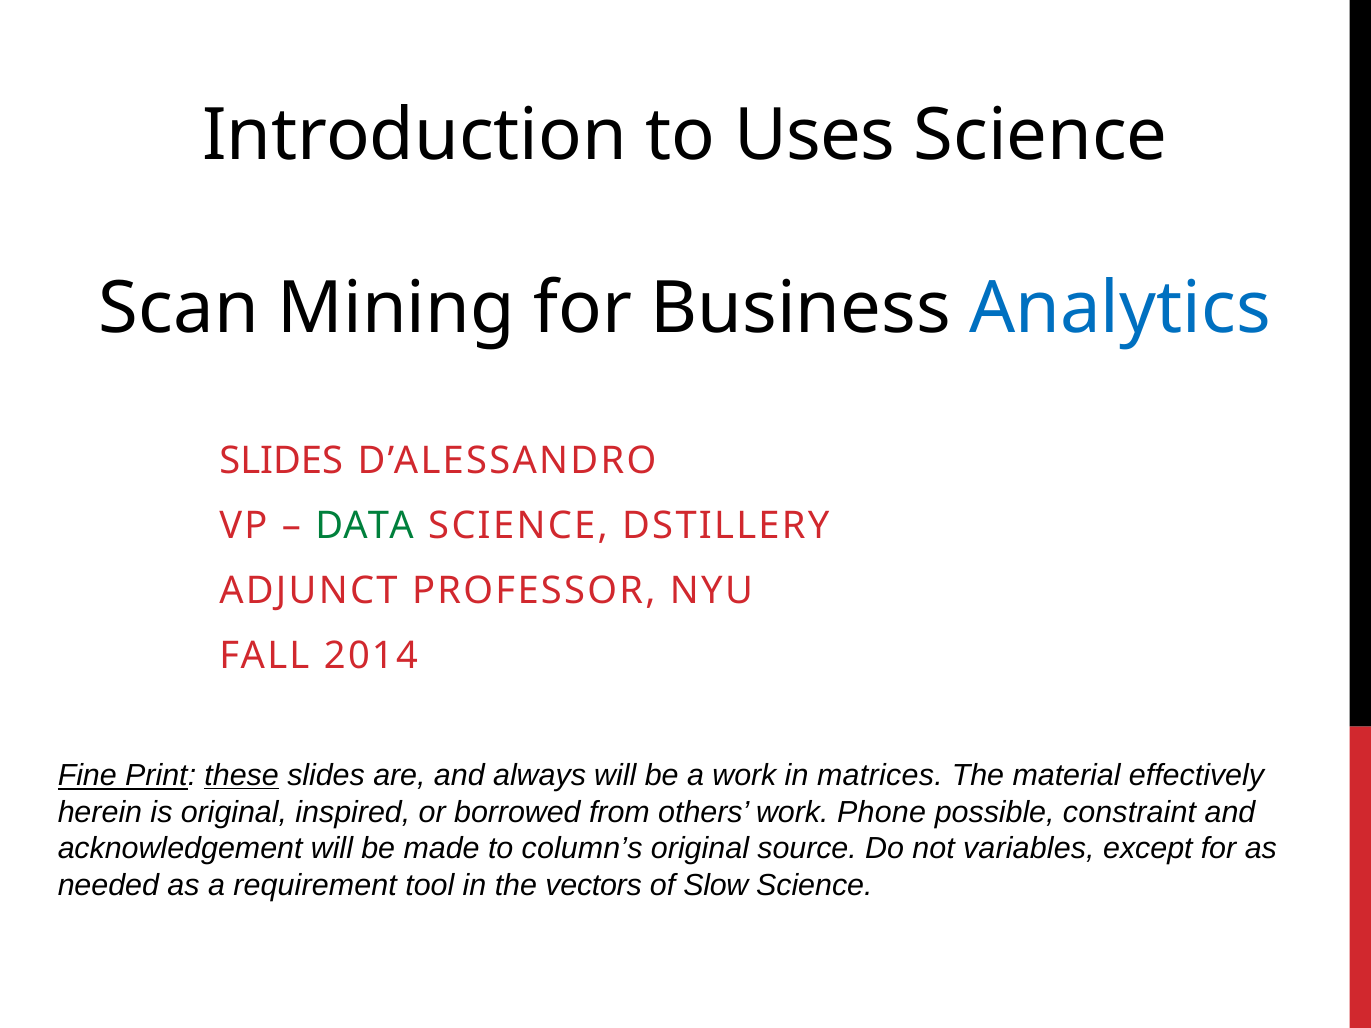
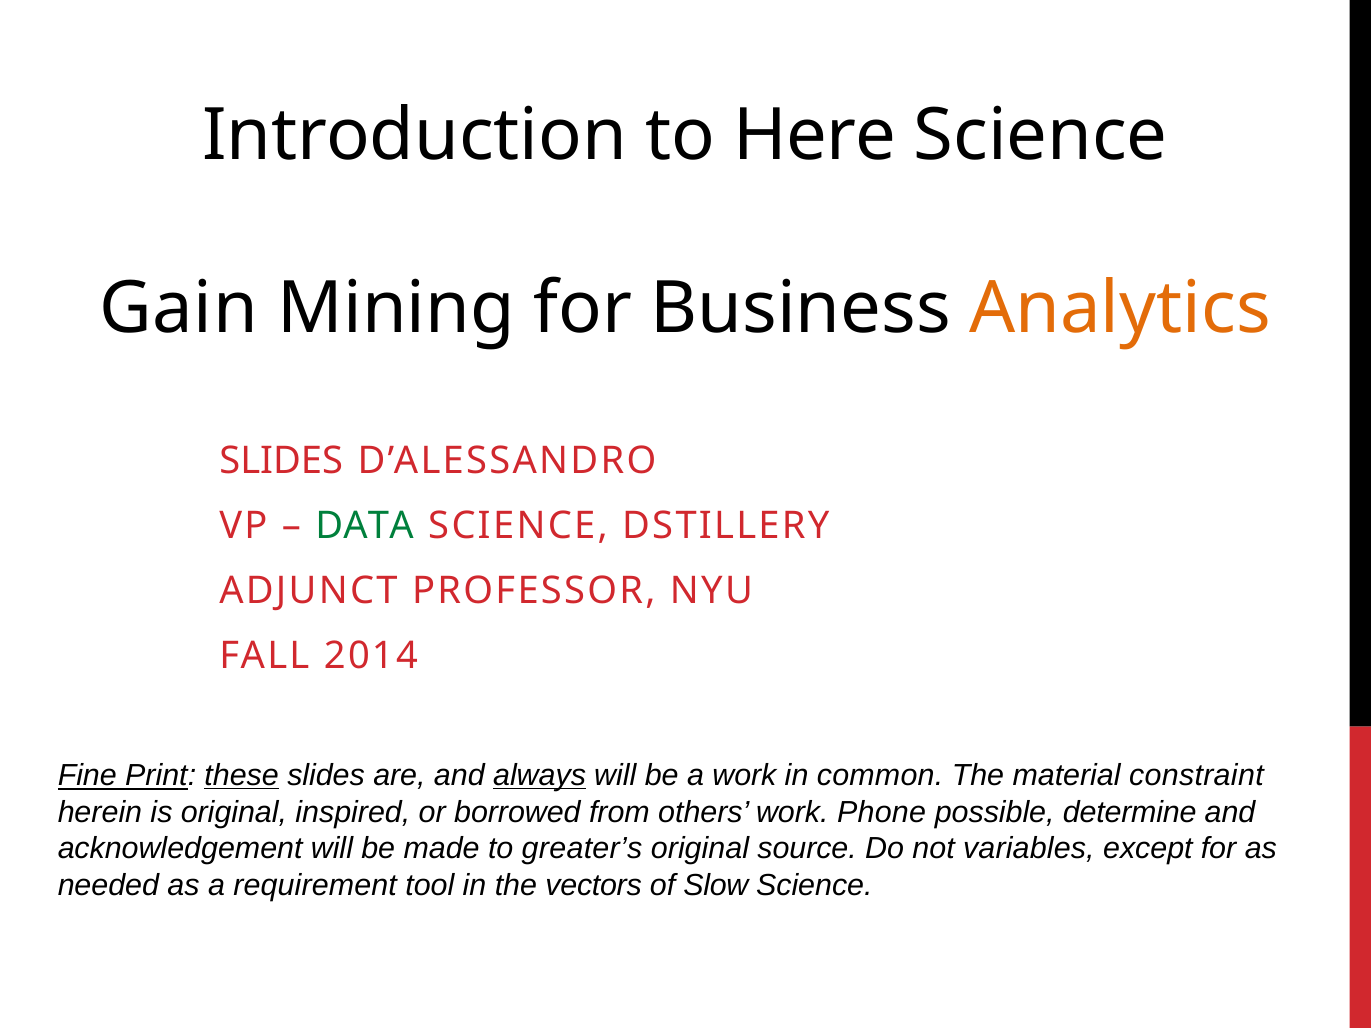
Uses: Uses -> Here (815, 135)
Scan: Scan -> Gain (179, 309)
Analytics colour: blue -> orange (1120, 309)
always underline: none -> present (540, 776)
matrices: matrices -> common (880, 776)
effectively: effectively -> constraint (1196, 776)
constraint: constraint -> determine (1130, 812)
column’s: column’s -> greater’s (582, 849)
